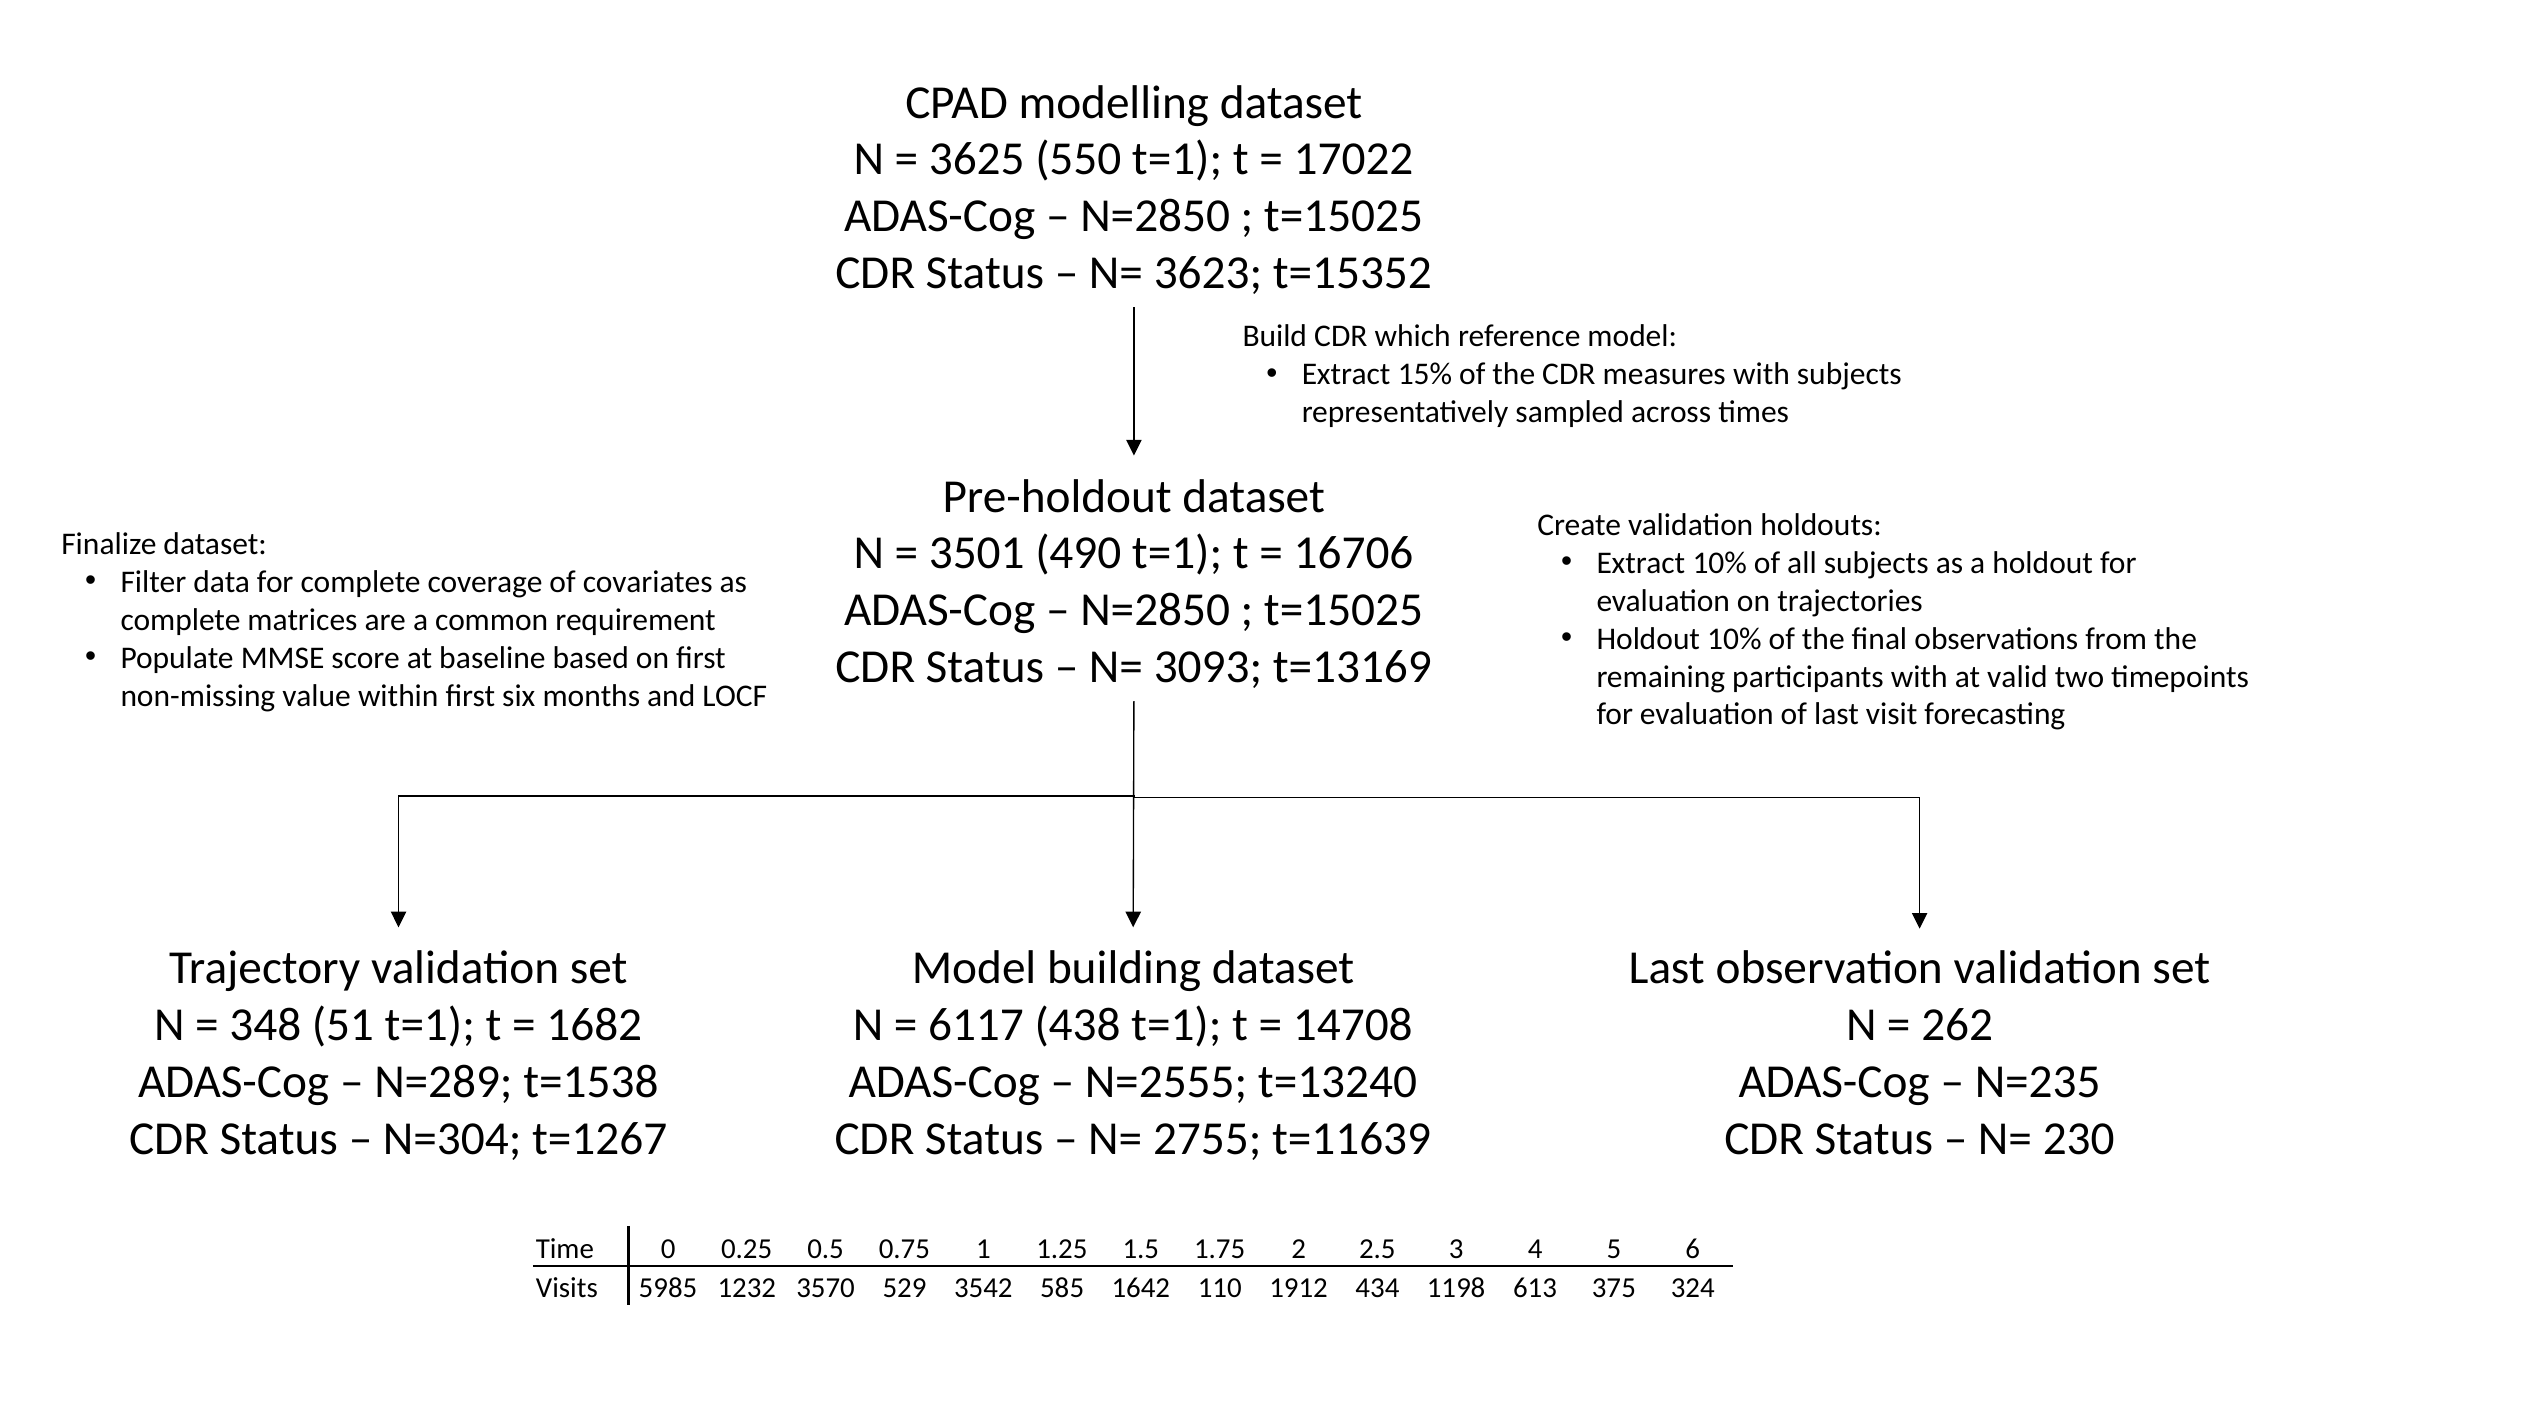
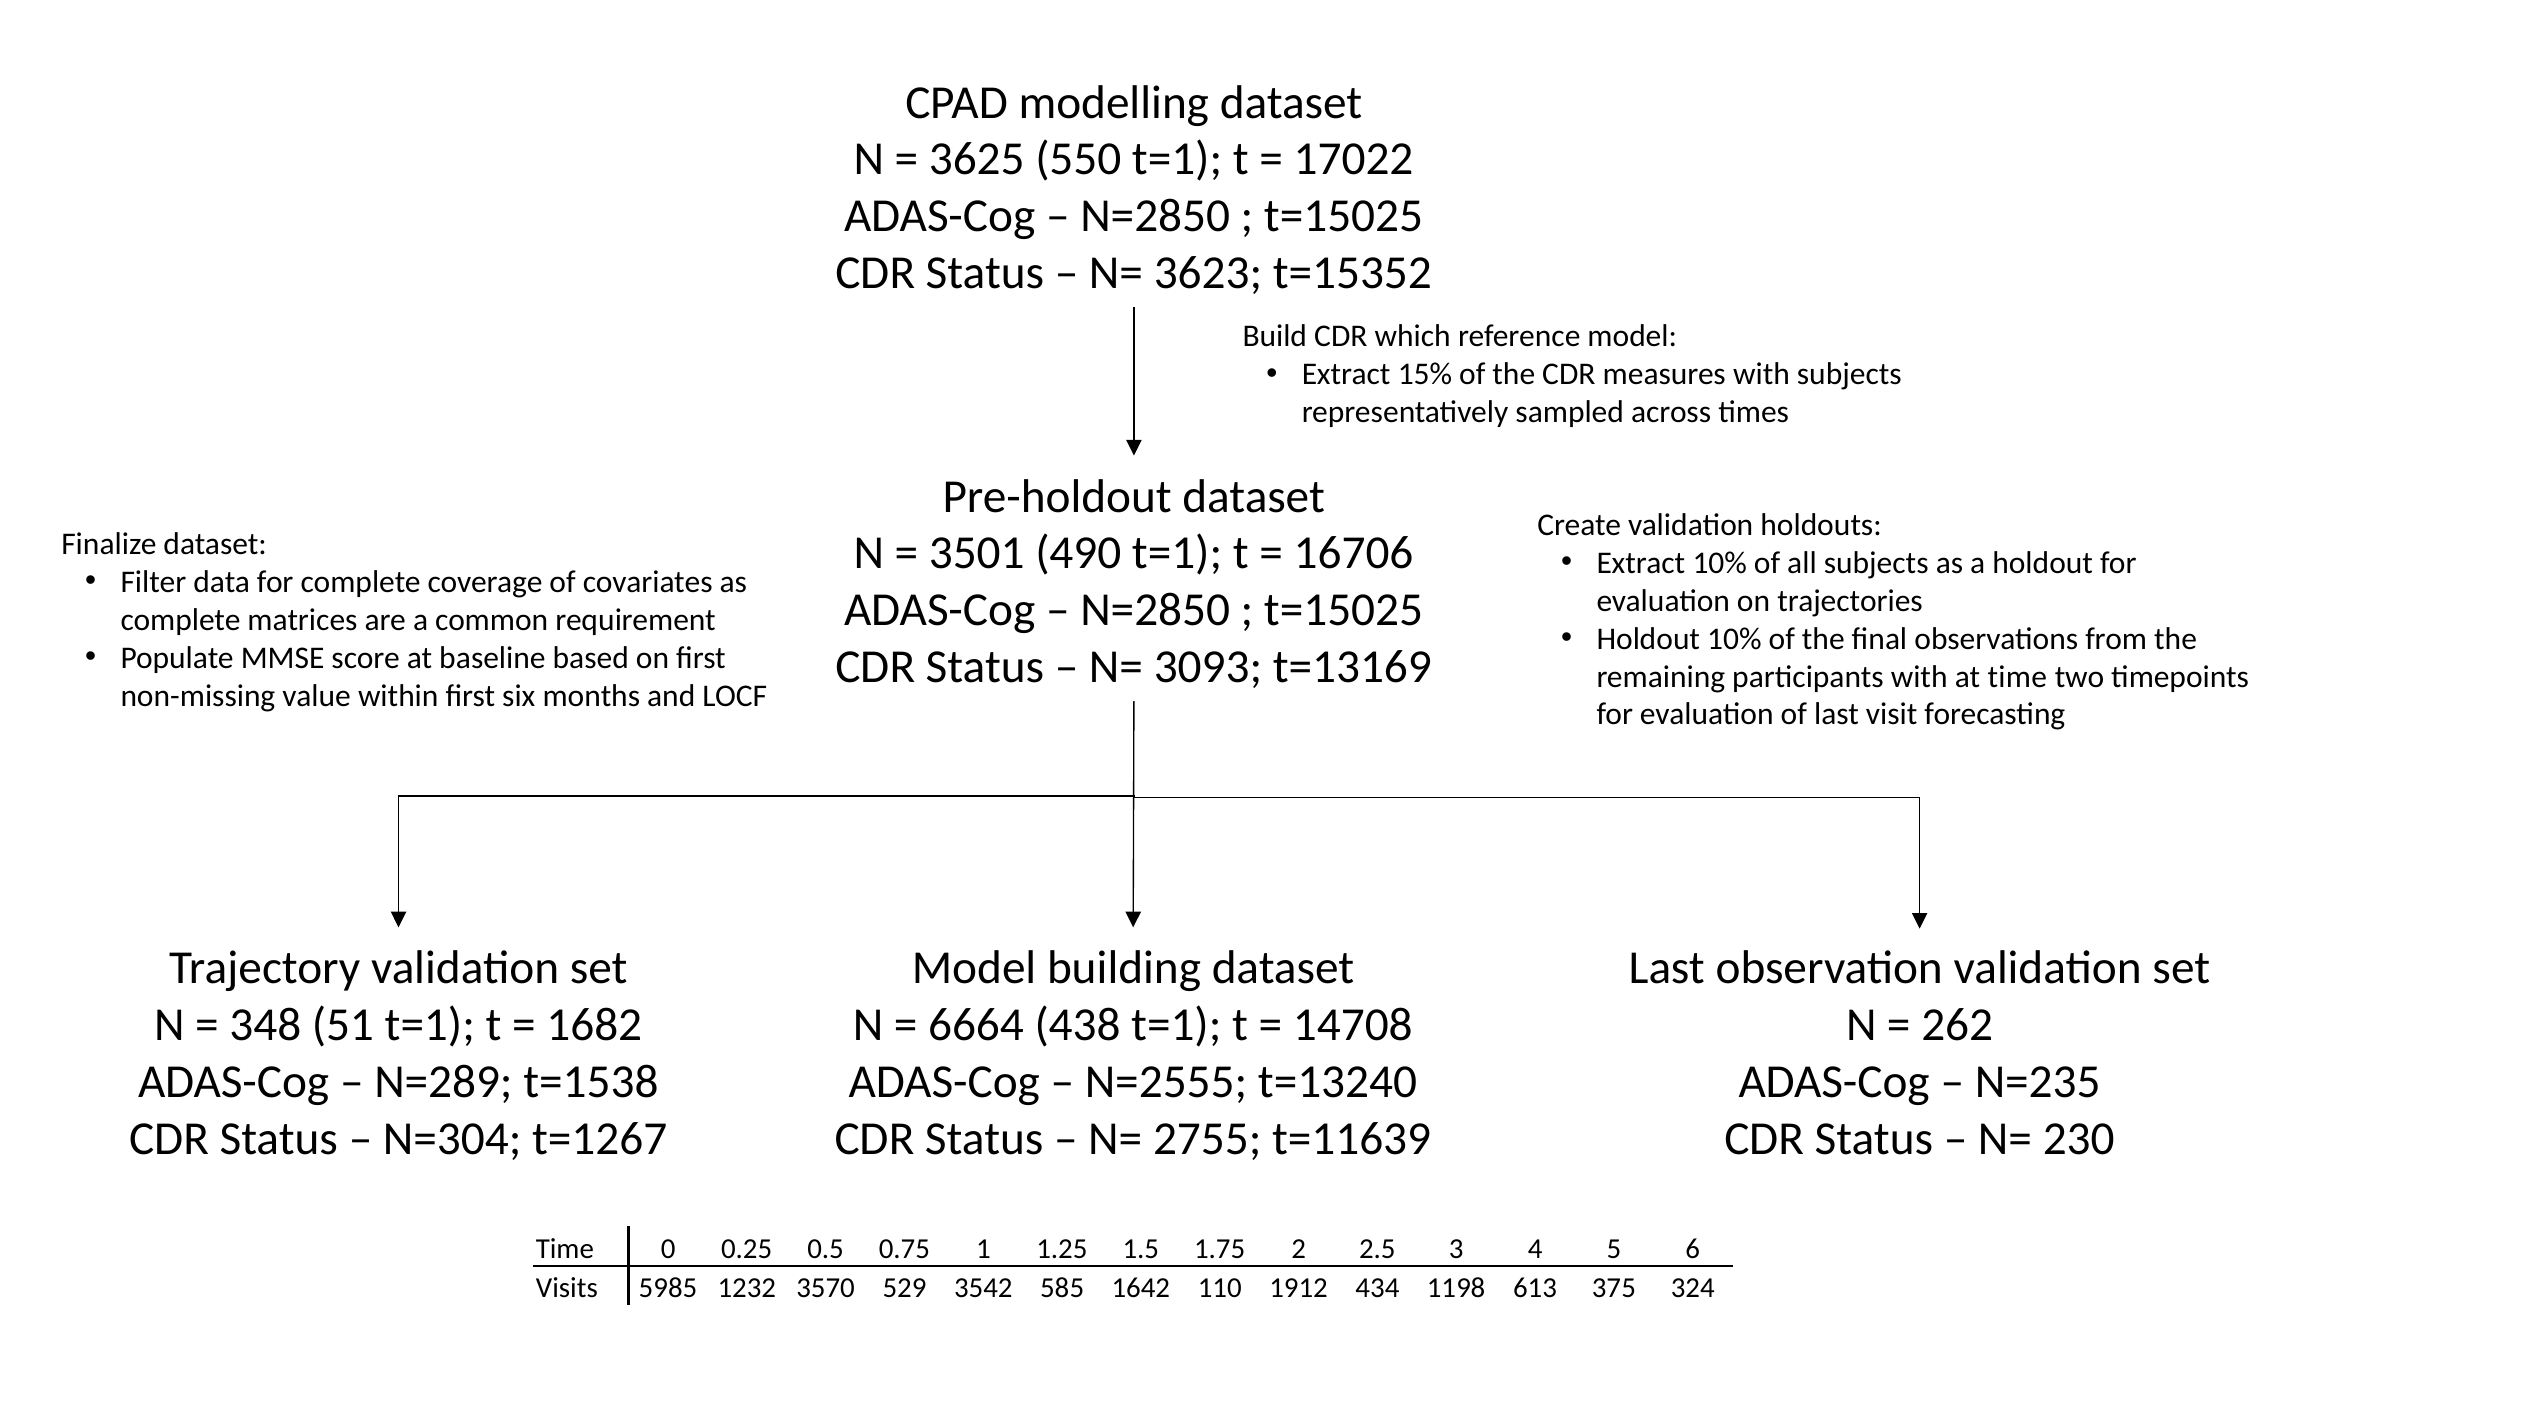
at valid: valid -> time (2017, 677)
6117: 6117 -> 6664 (976, 1025)
